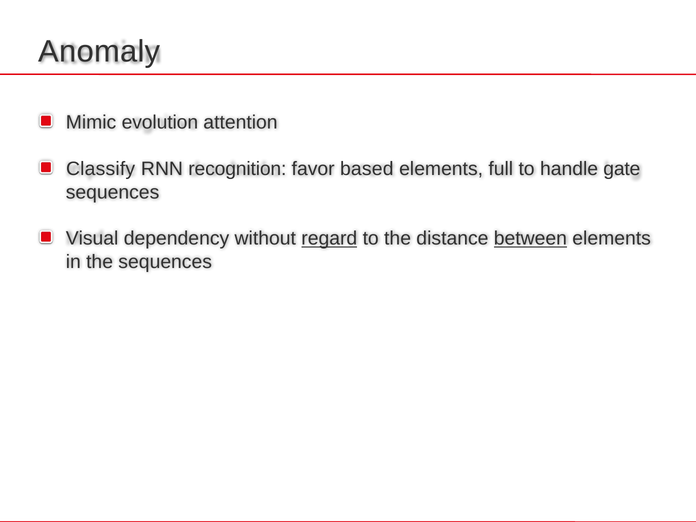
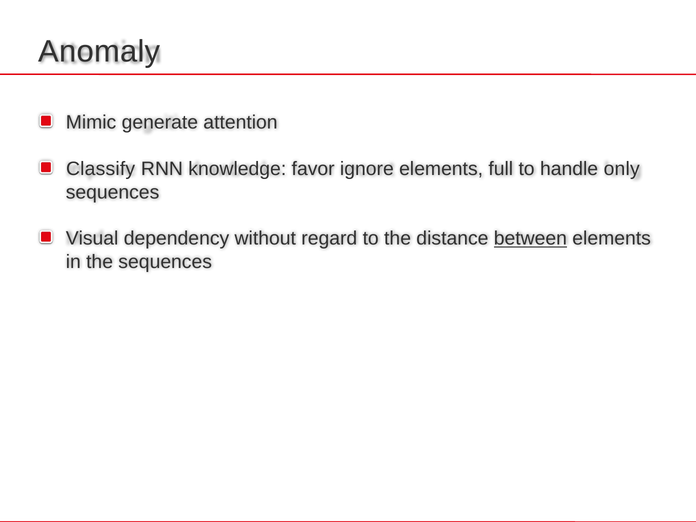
evolution: evolution -> generate (160, 123)
recognition: recognition -> knowledge (237, 169)
based: based -> ignore (367, 169)
gate: gate -> only (622, 169)
regard underline: present -> none (329, 239)
